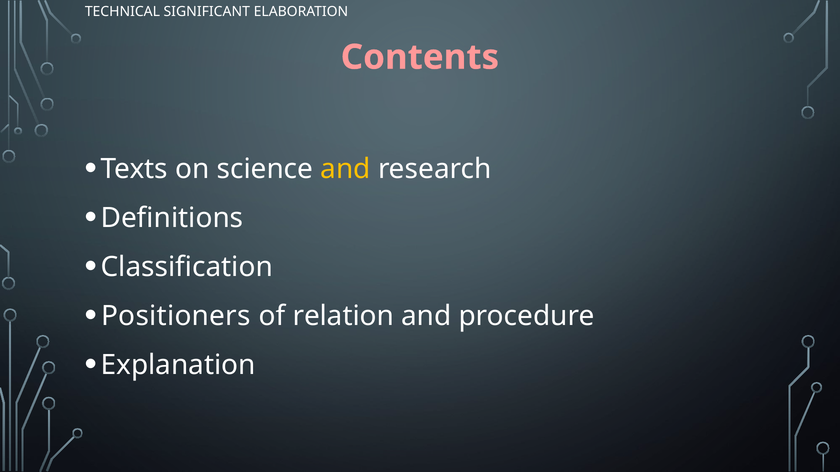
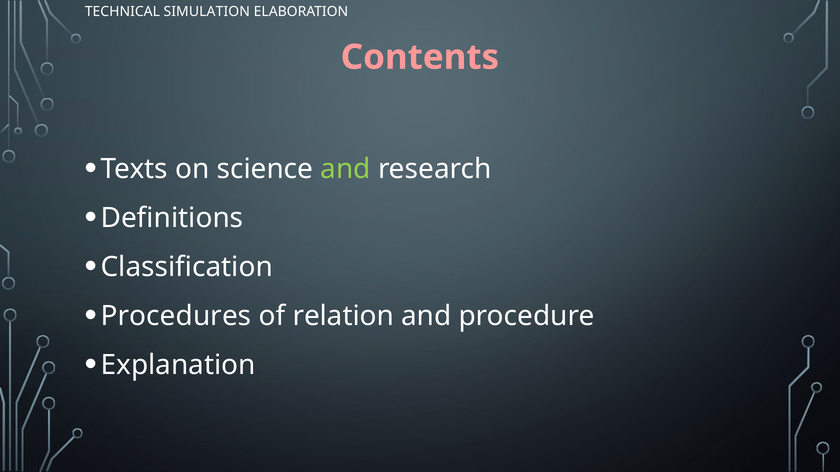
SIGNIFICANT: SIGNIFICANT -> SIMULATION (207, 12)
and colour: yellow -> light green (346, 169)
Positioners: Positioners -> Procedures (176, 316)
